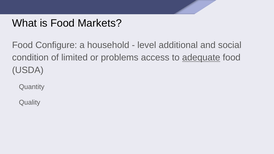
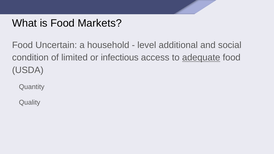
Configure: Configure -> Uncertain (56, 45)
problems: problems -> infectious (120, 58)
